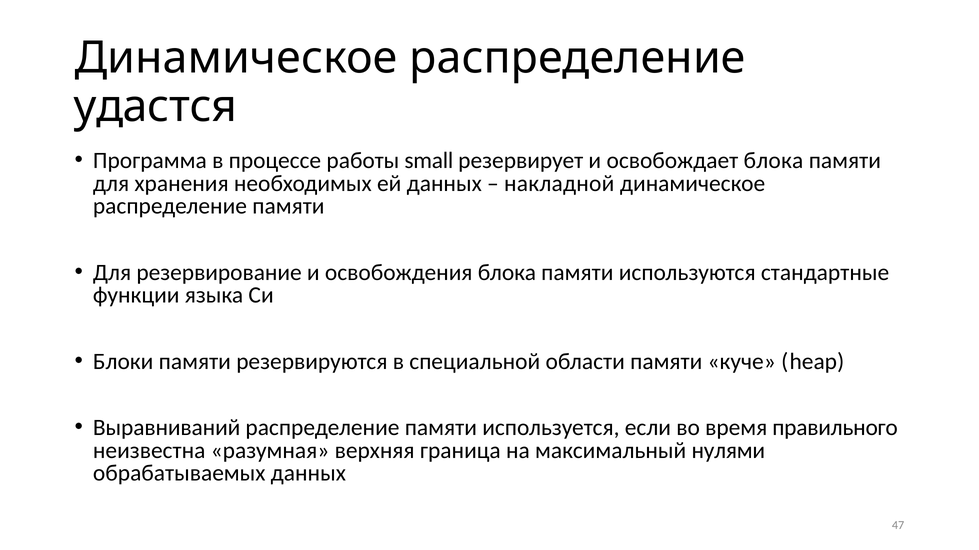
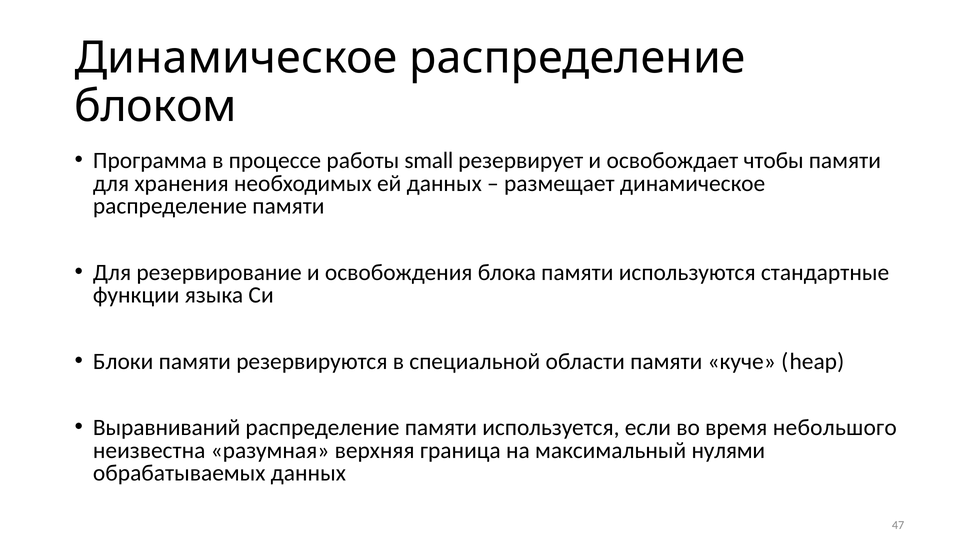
удастся: удастся -> блоком (155, 106)
освобождает блока: блока -> чтобы (774, 161)
накладной: накладной -> размещает (559, 184)
правильного: правильного -> небольшого (835, 428)
